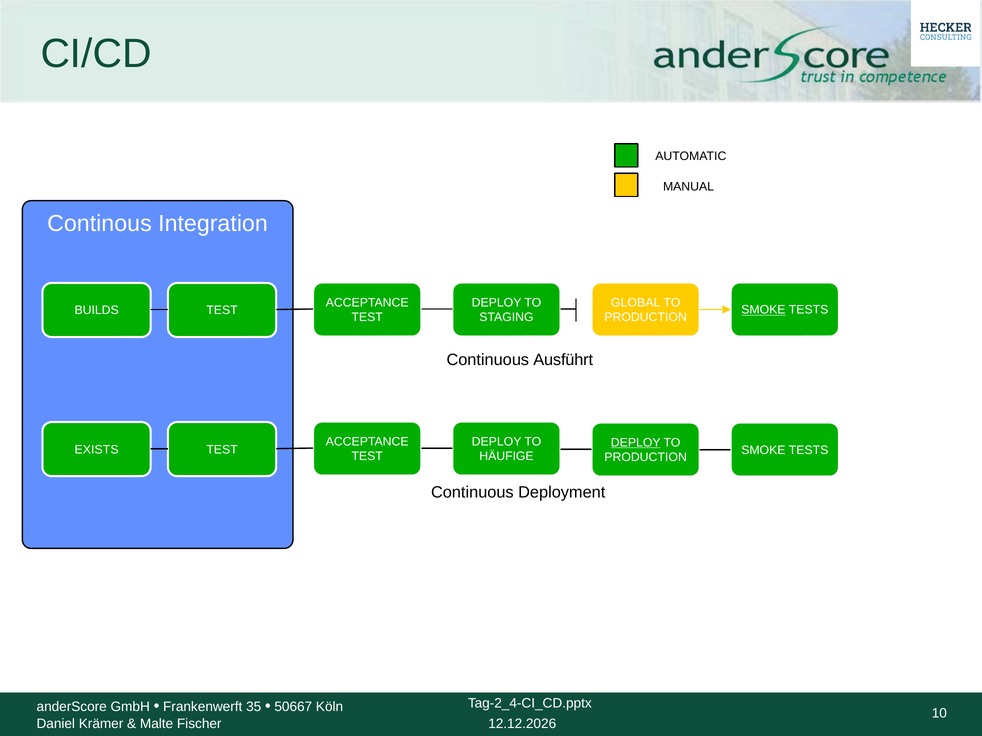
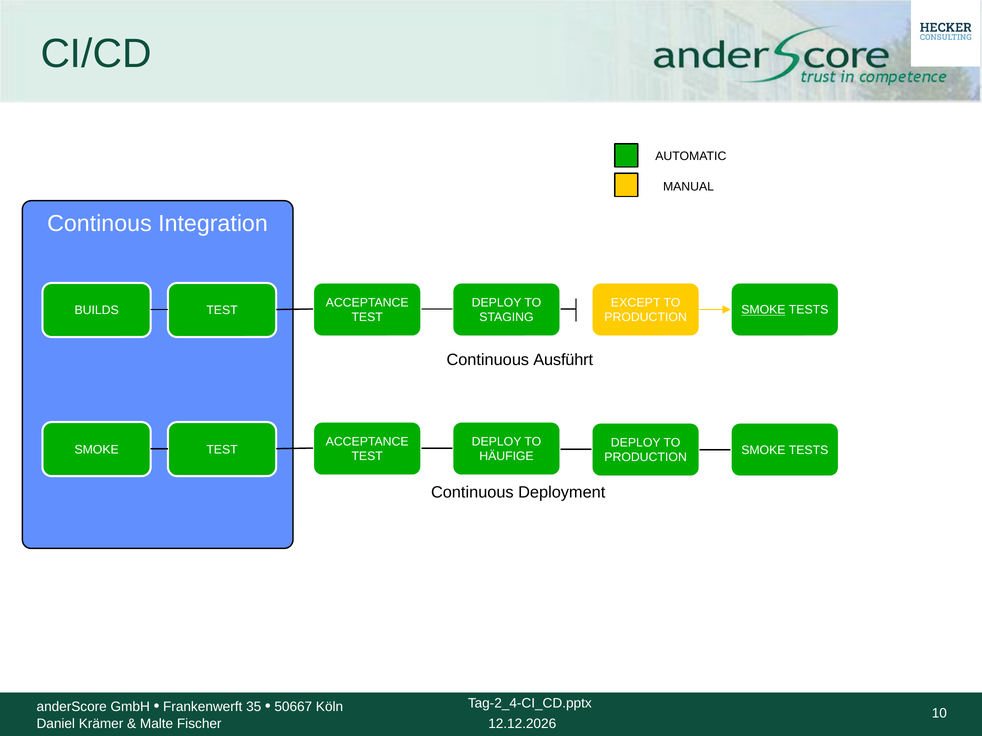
GLOBAL: GLOBAL -> EXCEPT (636, 303)
DEPLOY underline: present -> none (636, 443)
EXISTS: EXISTS -> SMOKE (97, 450)
